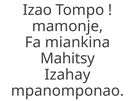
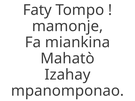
Izao: Izao -> Faty (37, 10)
Mahitsy: Mahitsy -> Mahatò (67, 59)
